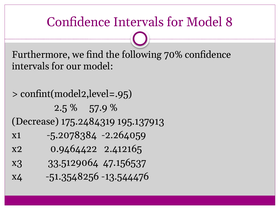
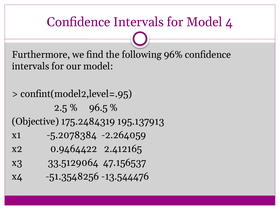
8: 8 -> 4 (229, 22)
70%: 70% -> 96% (173, 55)
57.9: 57.9 -> 96.5 (98, 108)
Decrease: Decrease -> Objective (35, 121)
